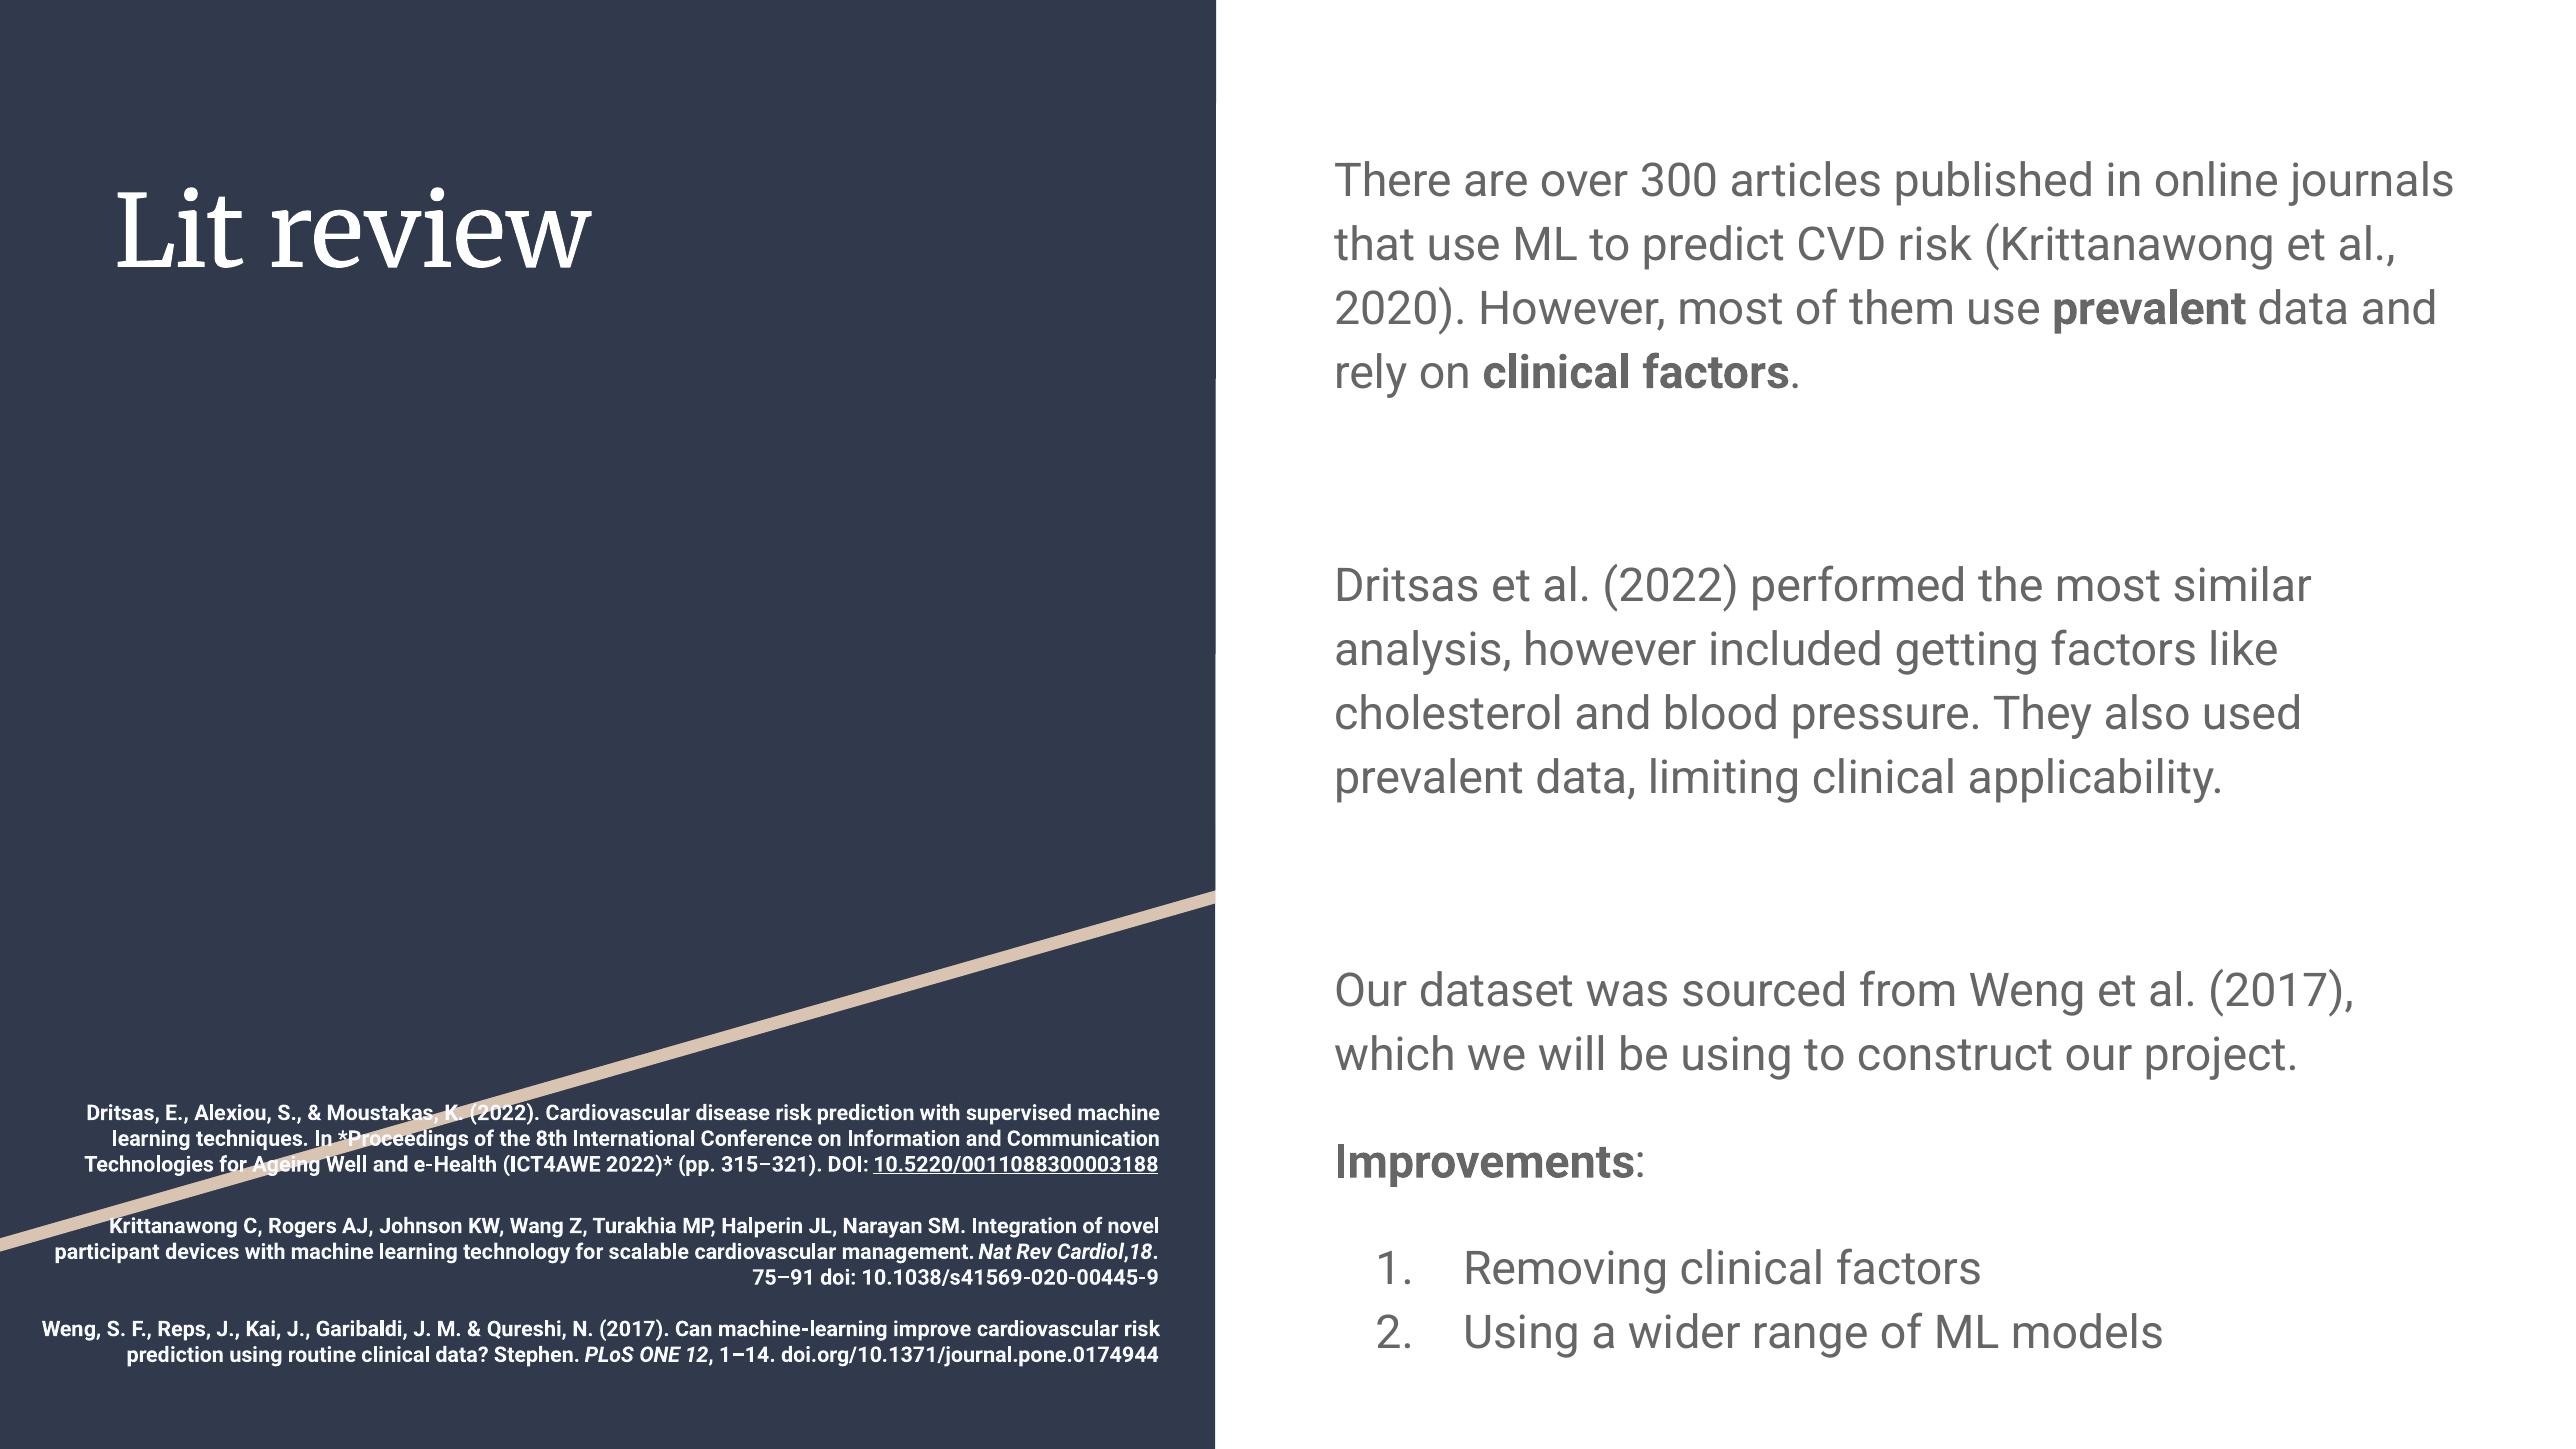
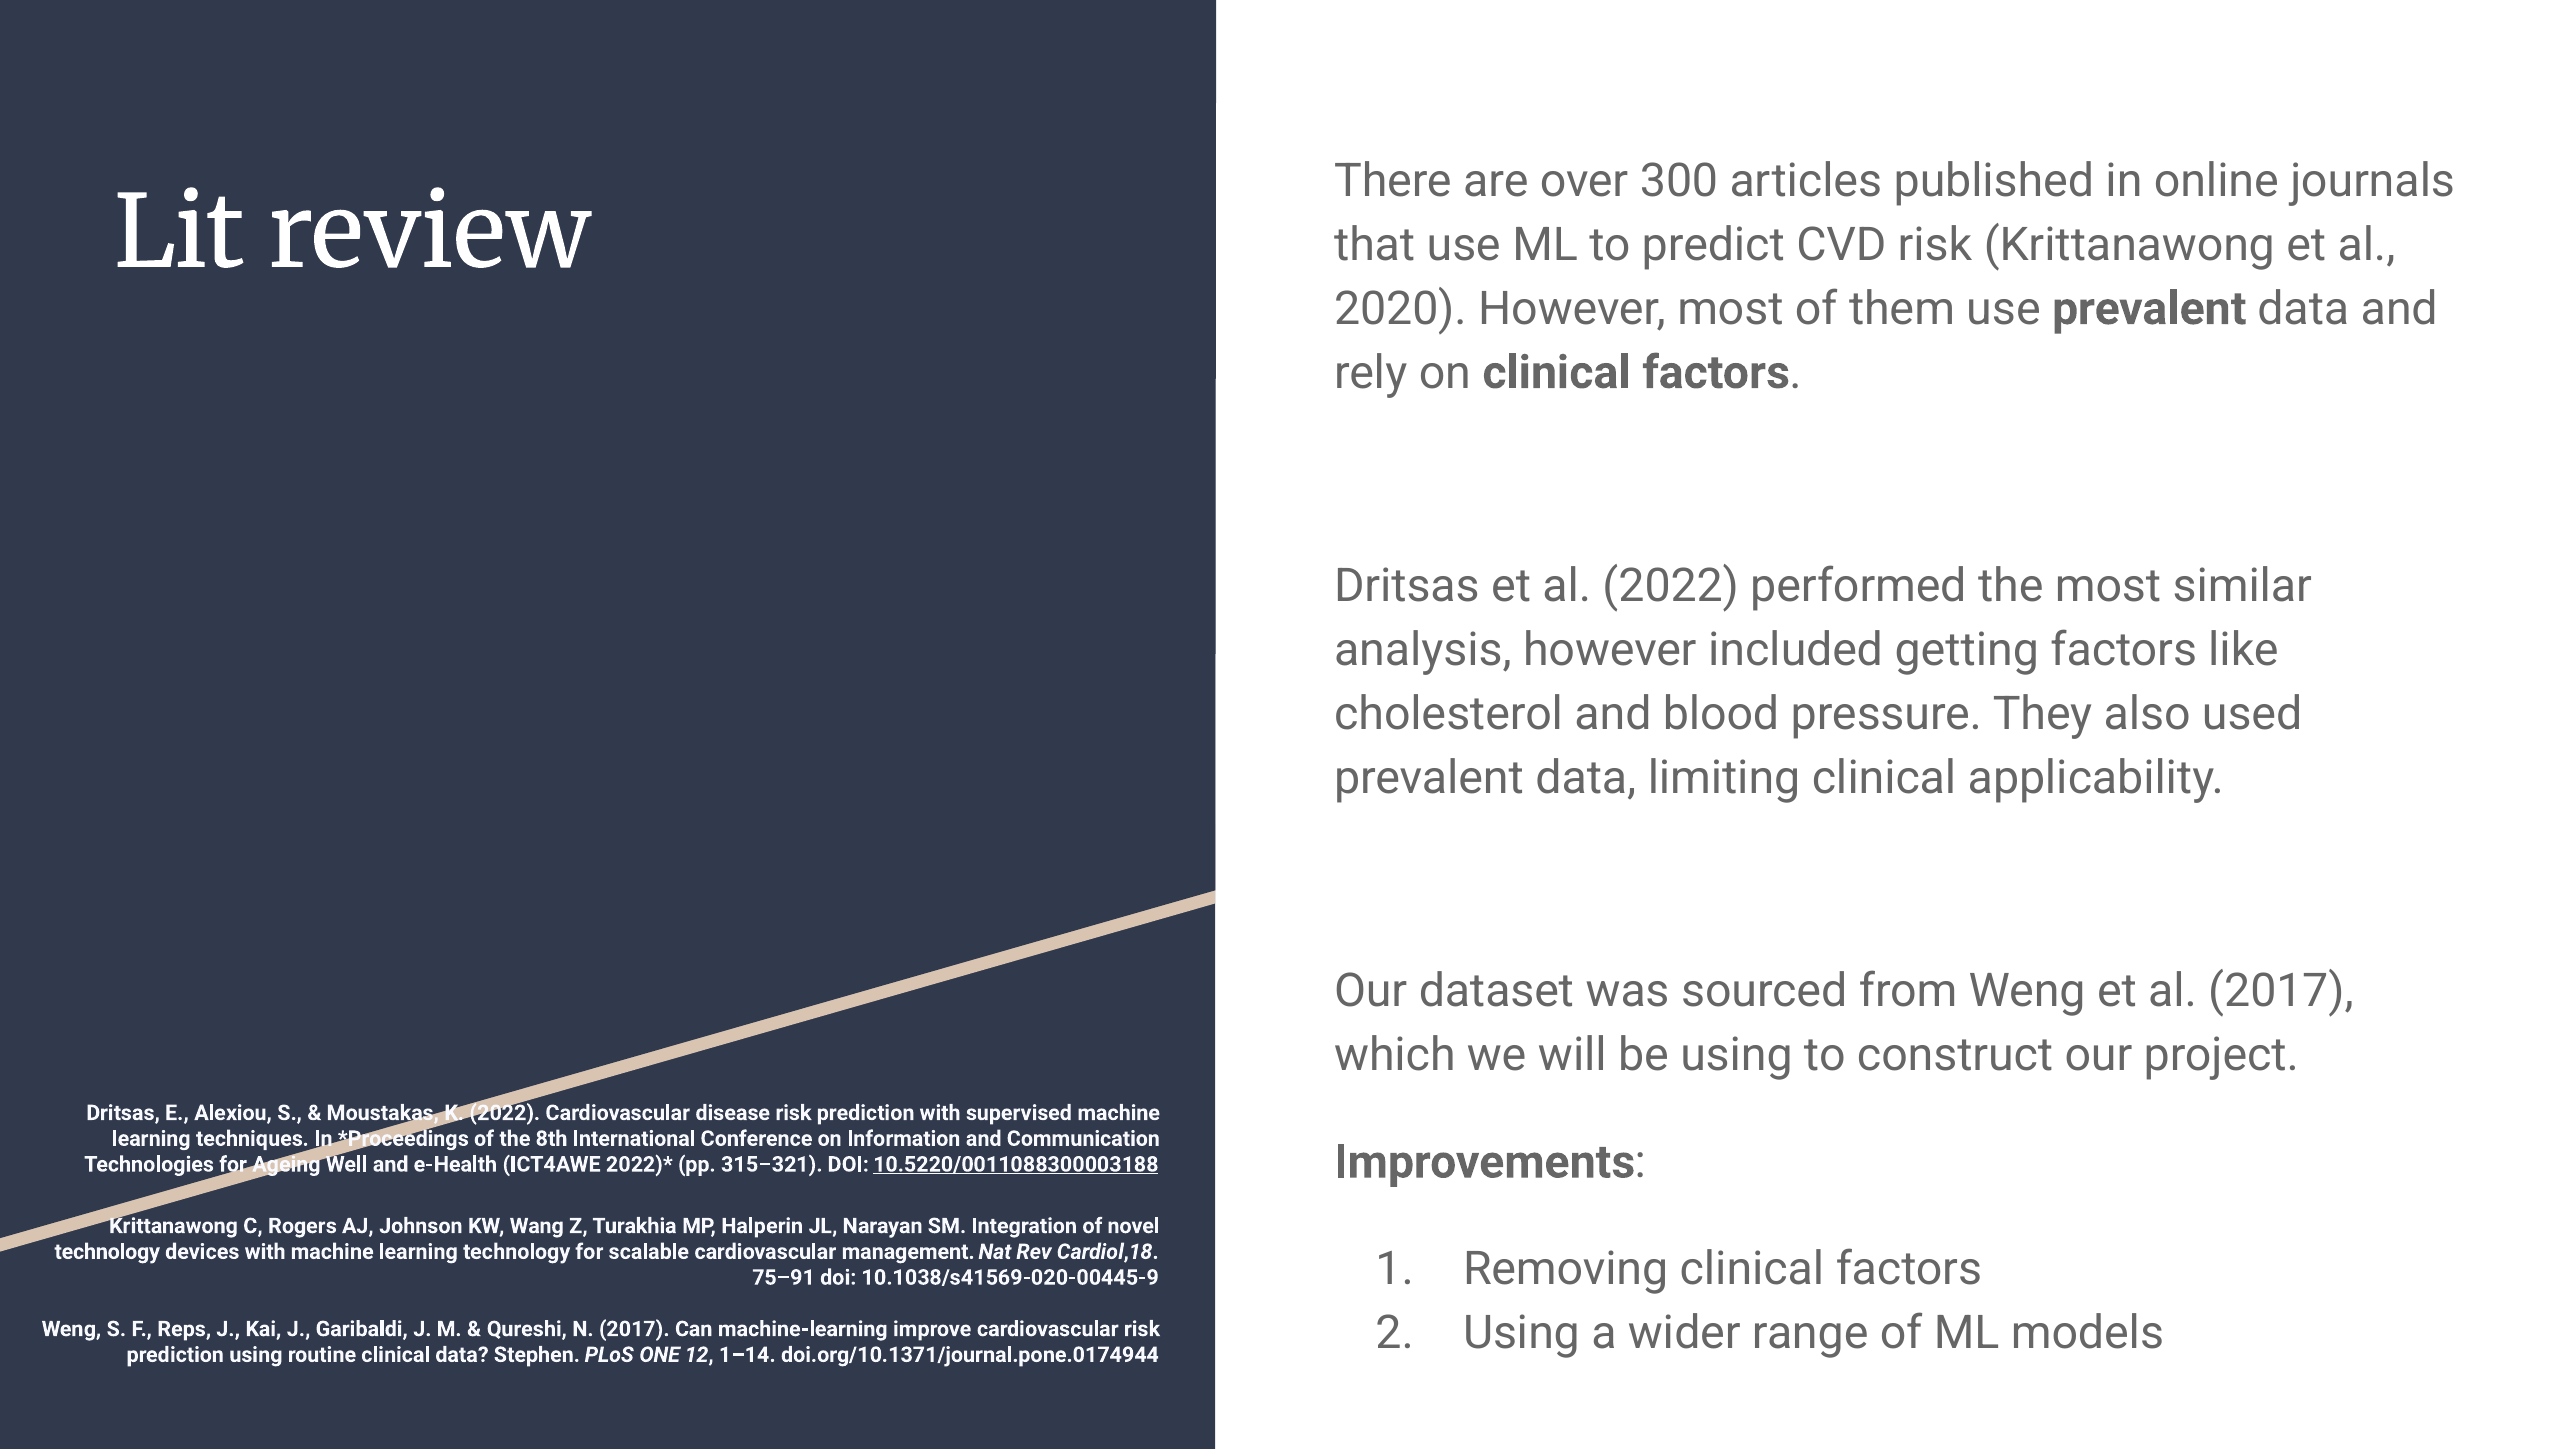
participant: participant -> technology (107, 1252)
